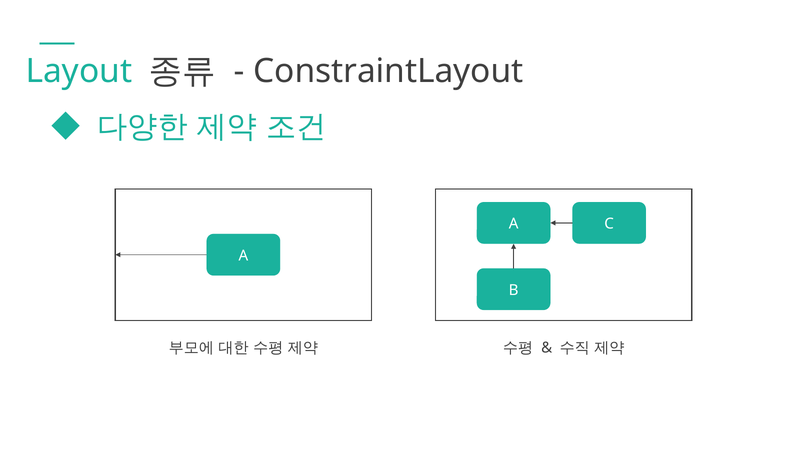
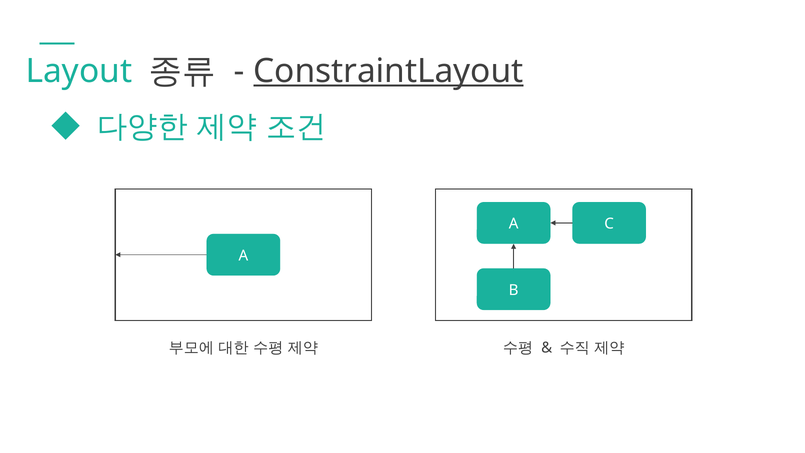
ConstraintLayout underline: none -> present (388, 71)
